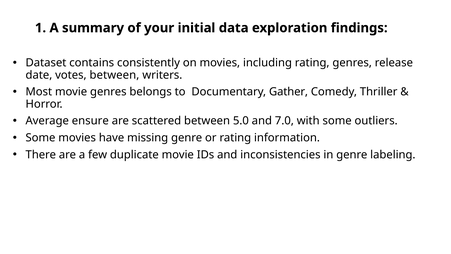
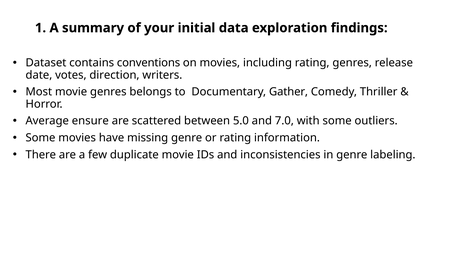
consistently: consistently -> conventions (149, 63)
votes between: between -> direction (114, 75)
